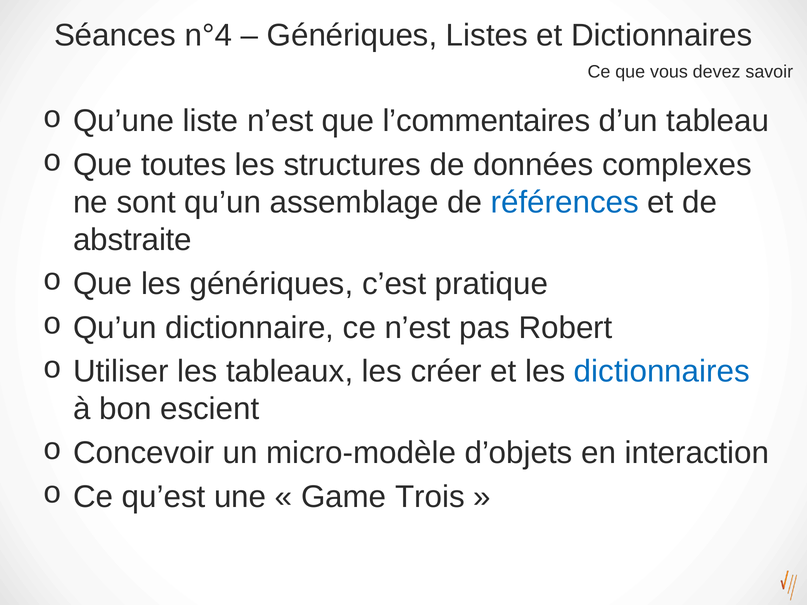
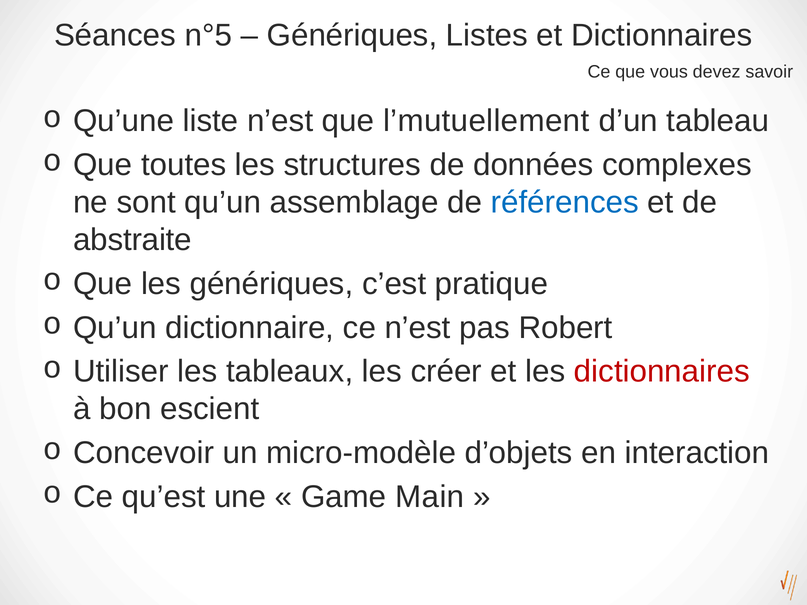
n°4: n°4 -> n°5 (208, 35)
l’commentaires: l’commentaires -> l’mutuellement (486, 121)
dictionnaires colour: blue -> red (662, 372)
Trois: Trois -> Main (430, 497)
